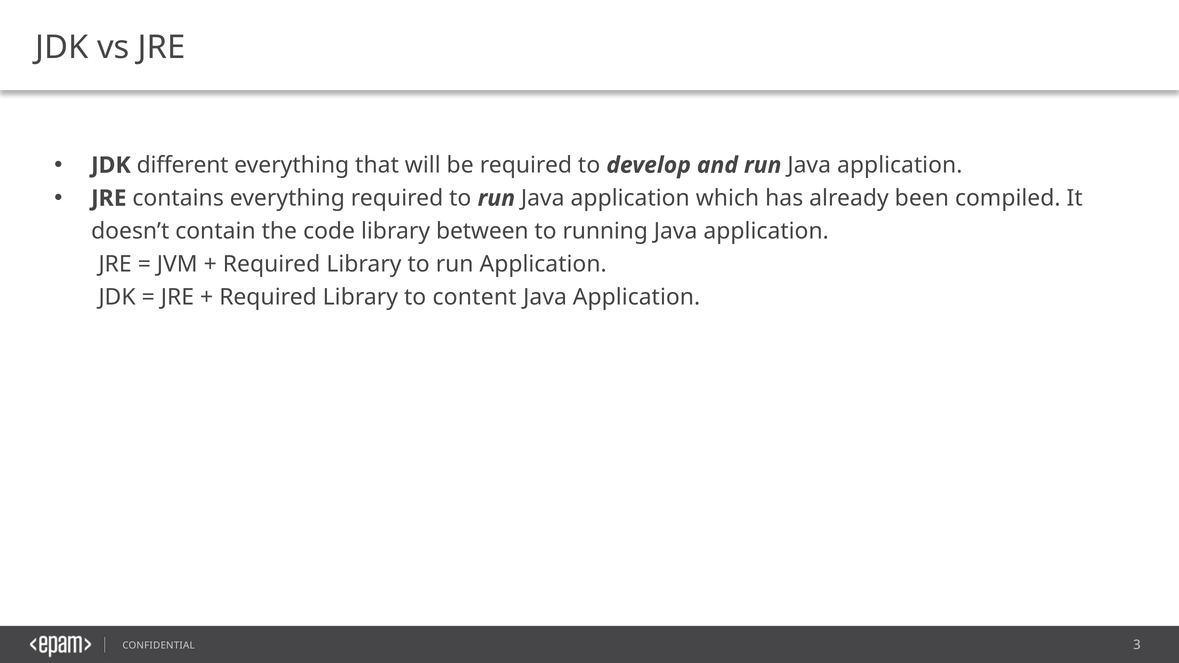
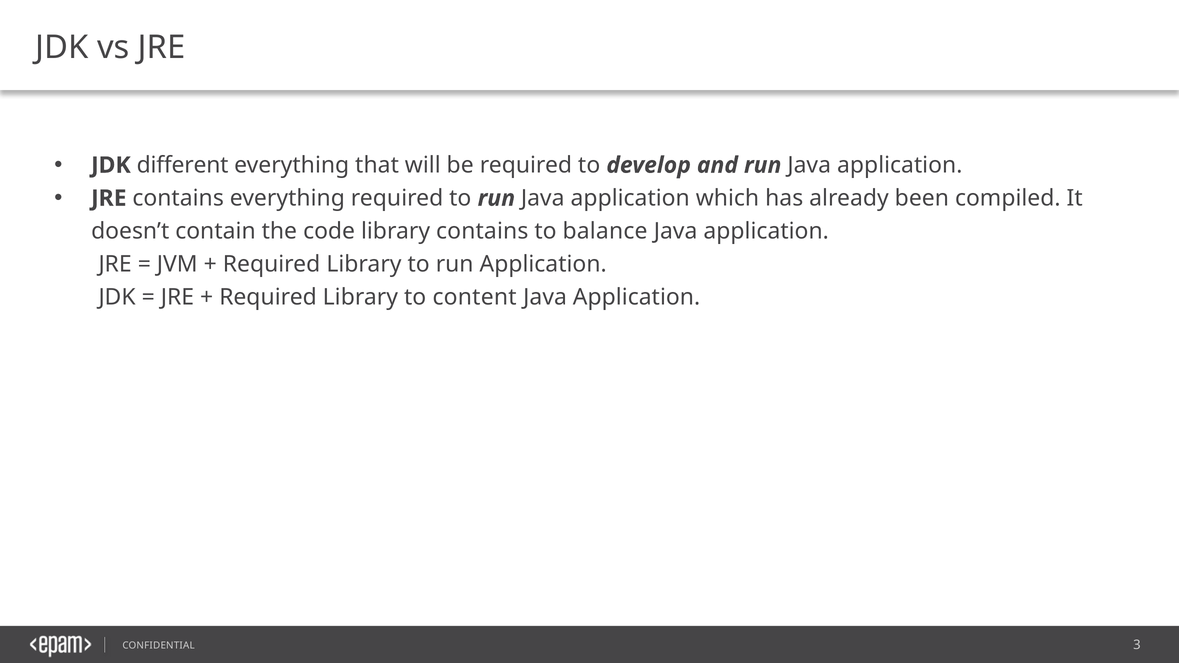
library between: between -> contains (482, 231)
running: running -> balance (605, 231)
